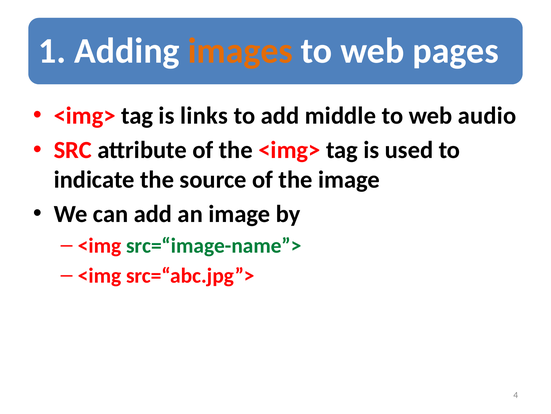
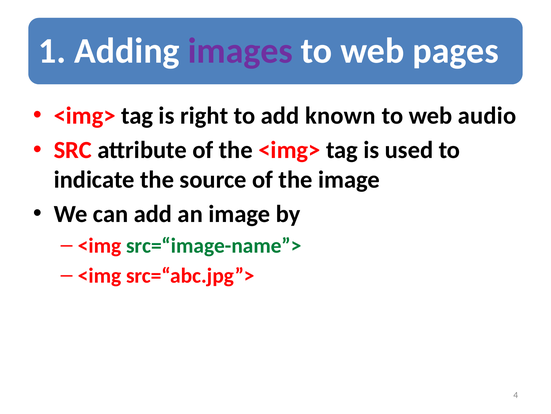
images colour: orange -> purple (240, 51)
links: links -> right (204, 116)
middle: middle -> known (340, 116)
